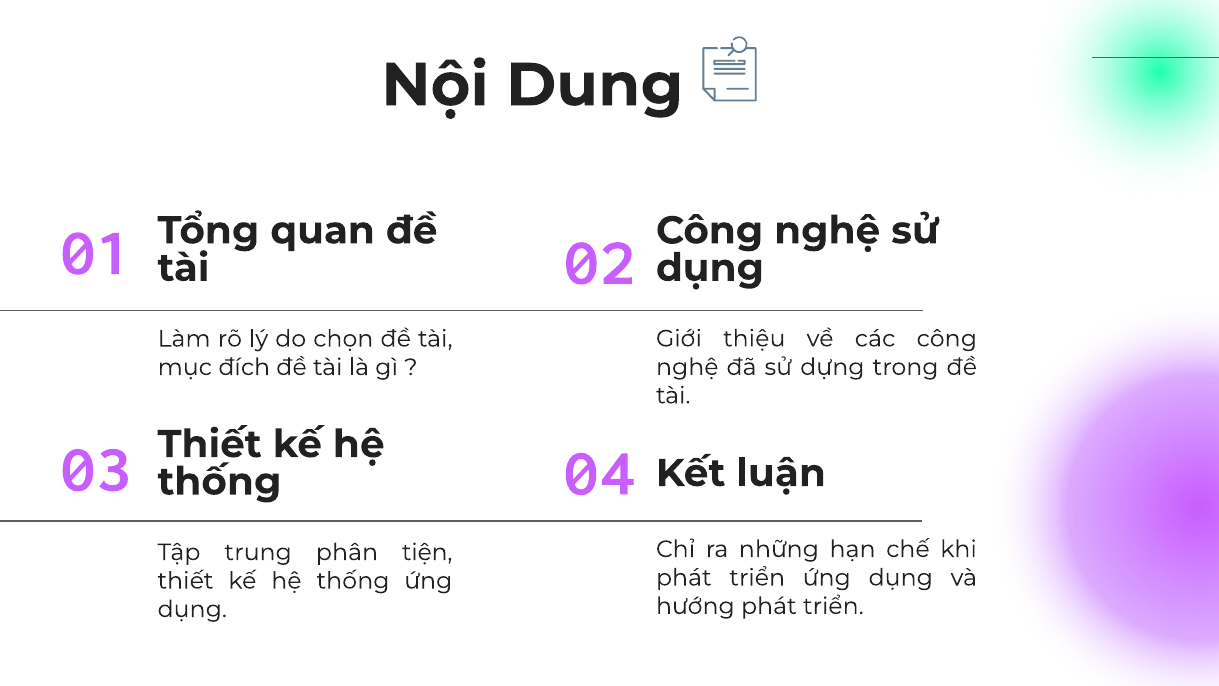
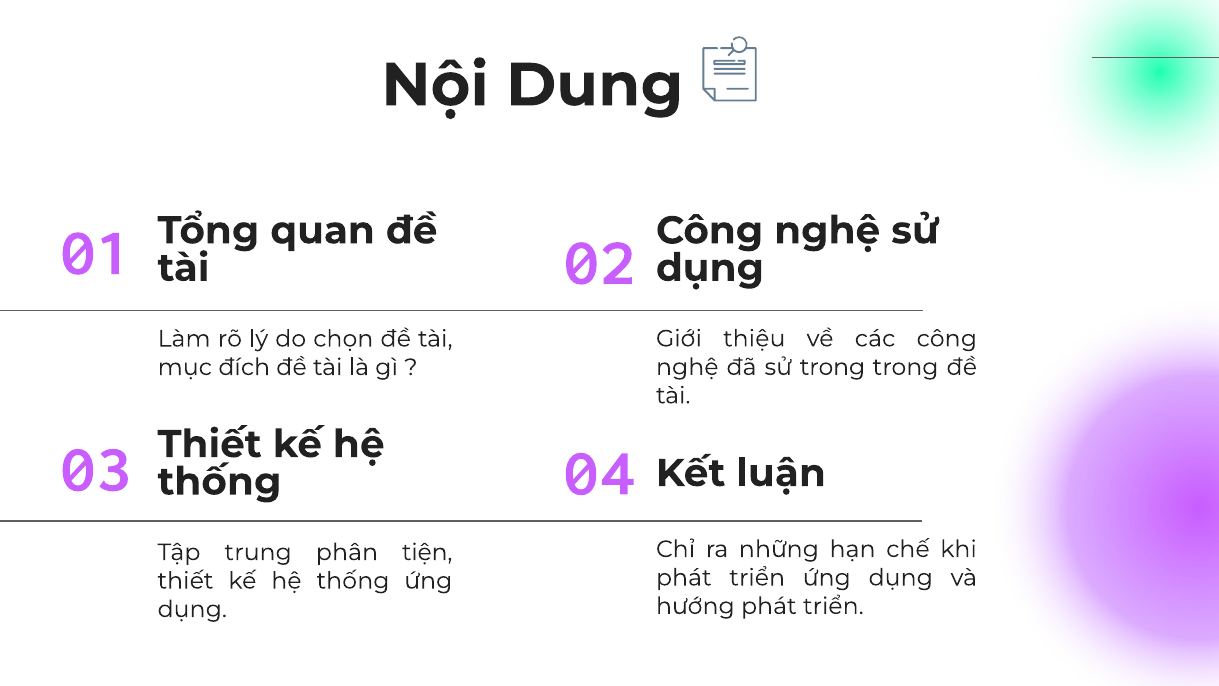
sử dựng: dựng -> trong (832, 367)
